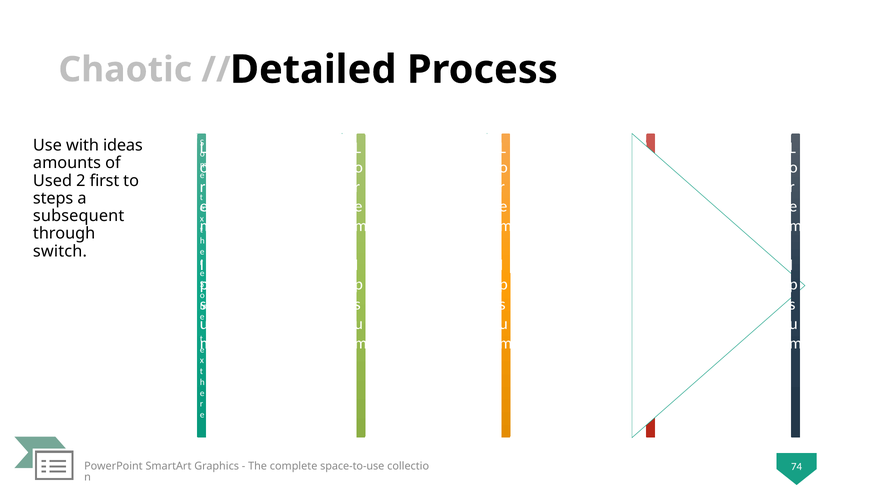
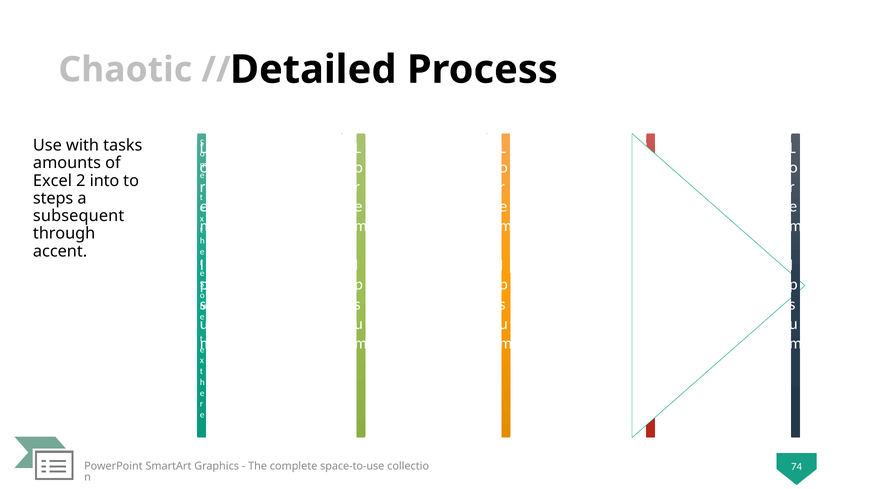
ideas: ideas -> tasks (123, 145)
Used: Used -> Excel (53, 181)
first: first -> into (104, 181)
switch: switch -> accent (60, 251)
